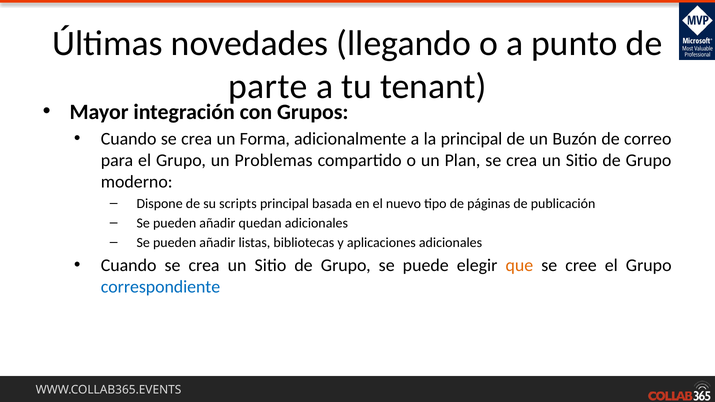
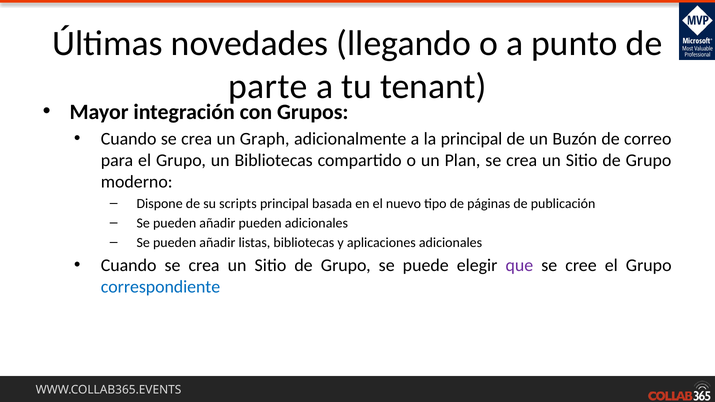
Forma: Forma -> Graph (265, 139)
un Problemas: Problemas -> Bibliotecas (274, 161)
añadir quedan: quedan -> pueden (260, 223)
que colour: orange -> purple (519, 265)
